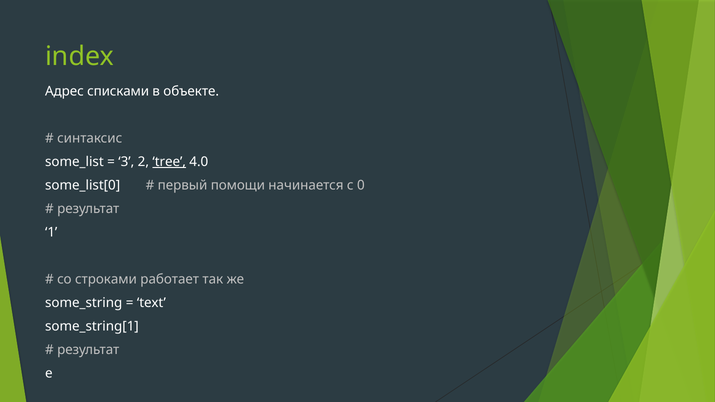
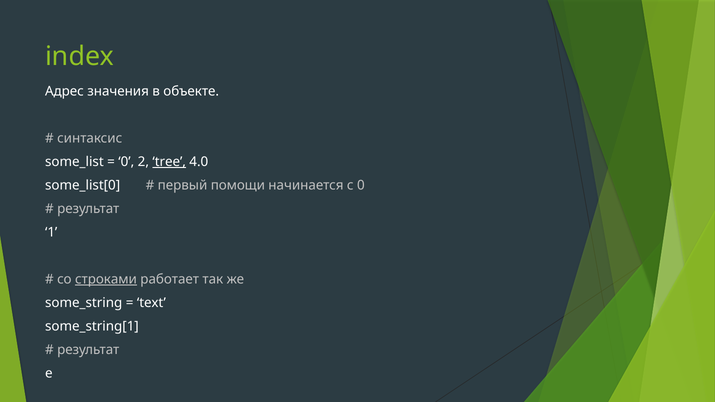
списками: списками -> значения (118, 91)
3: 3 -> 0 (126, 162)
строками underline: none -> present (106, 279)
